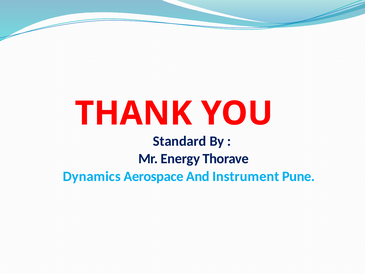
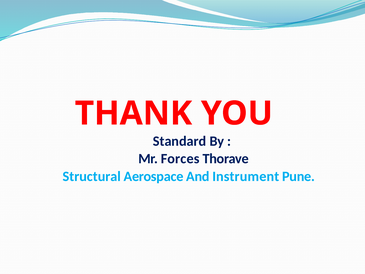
Energy: Energy -> Forces (180, 159)
Dynamics: Dynamics -> Structural (92, 176)
